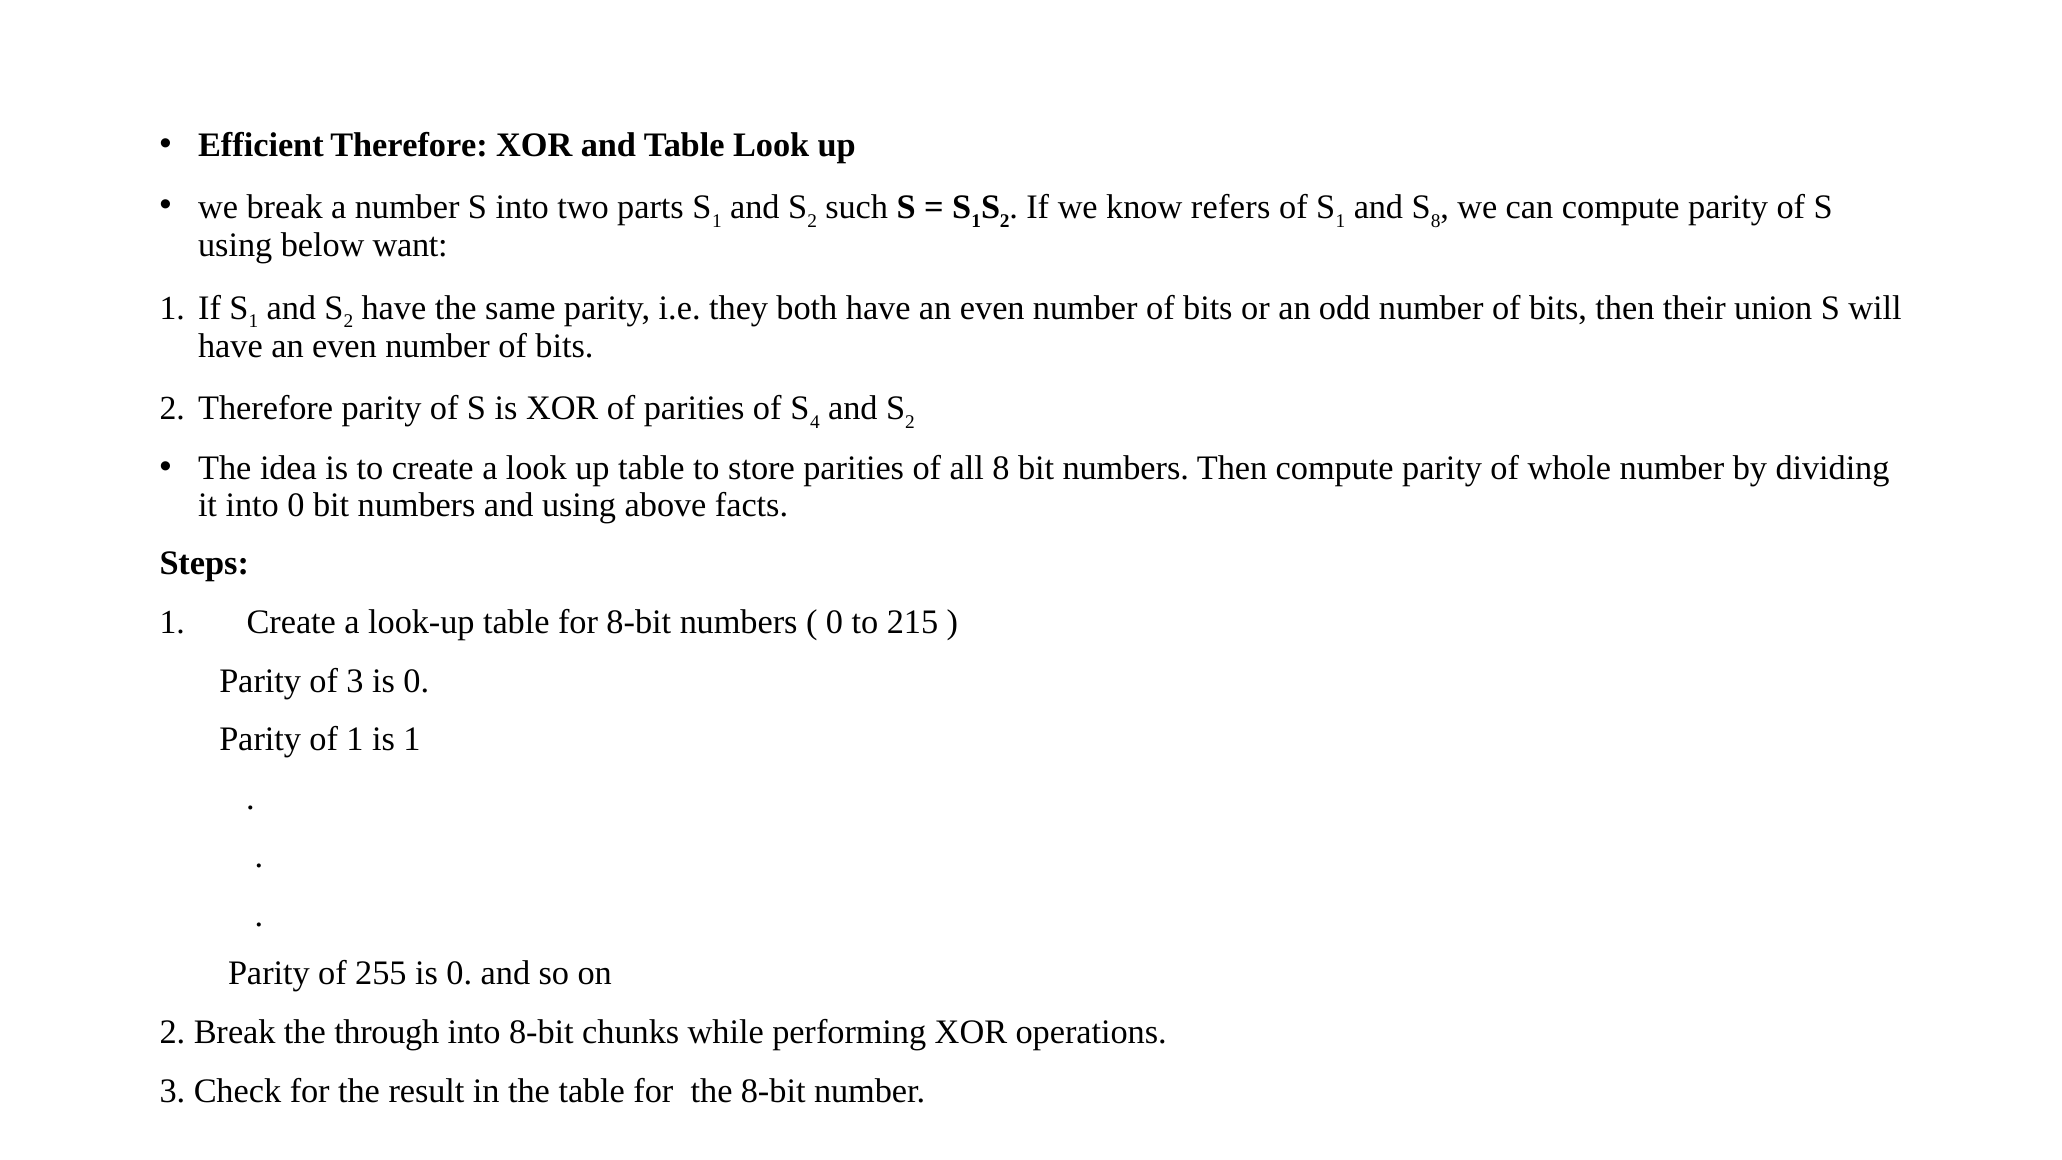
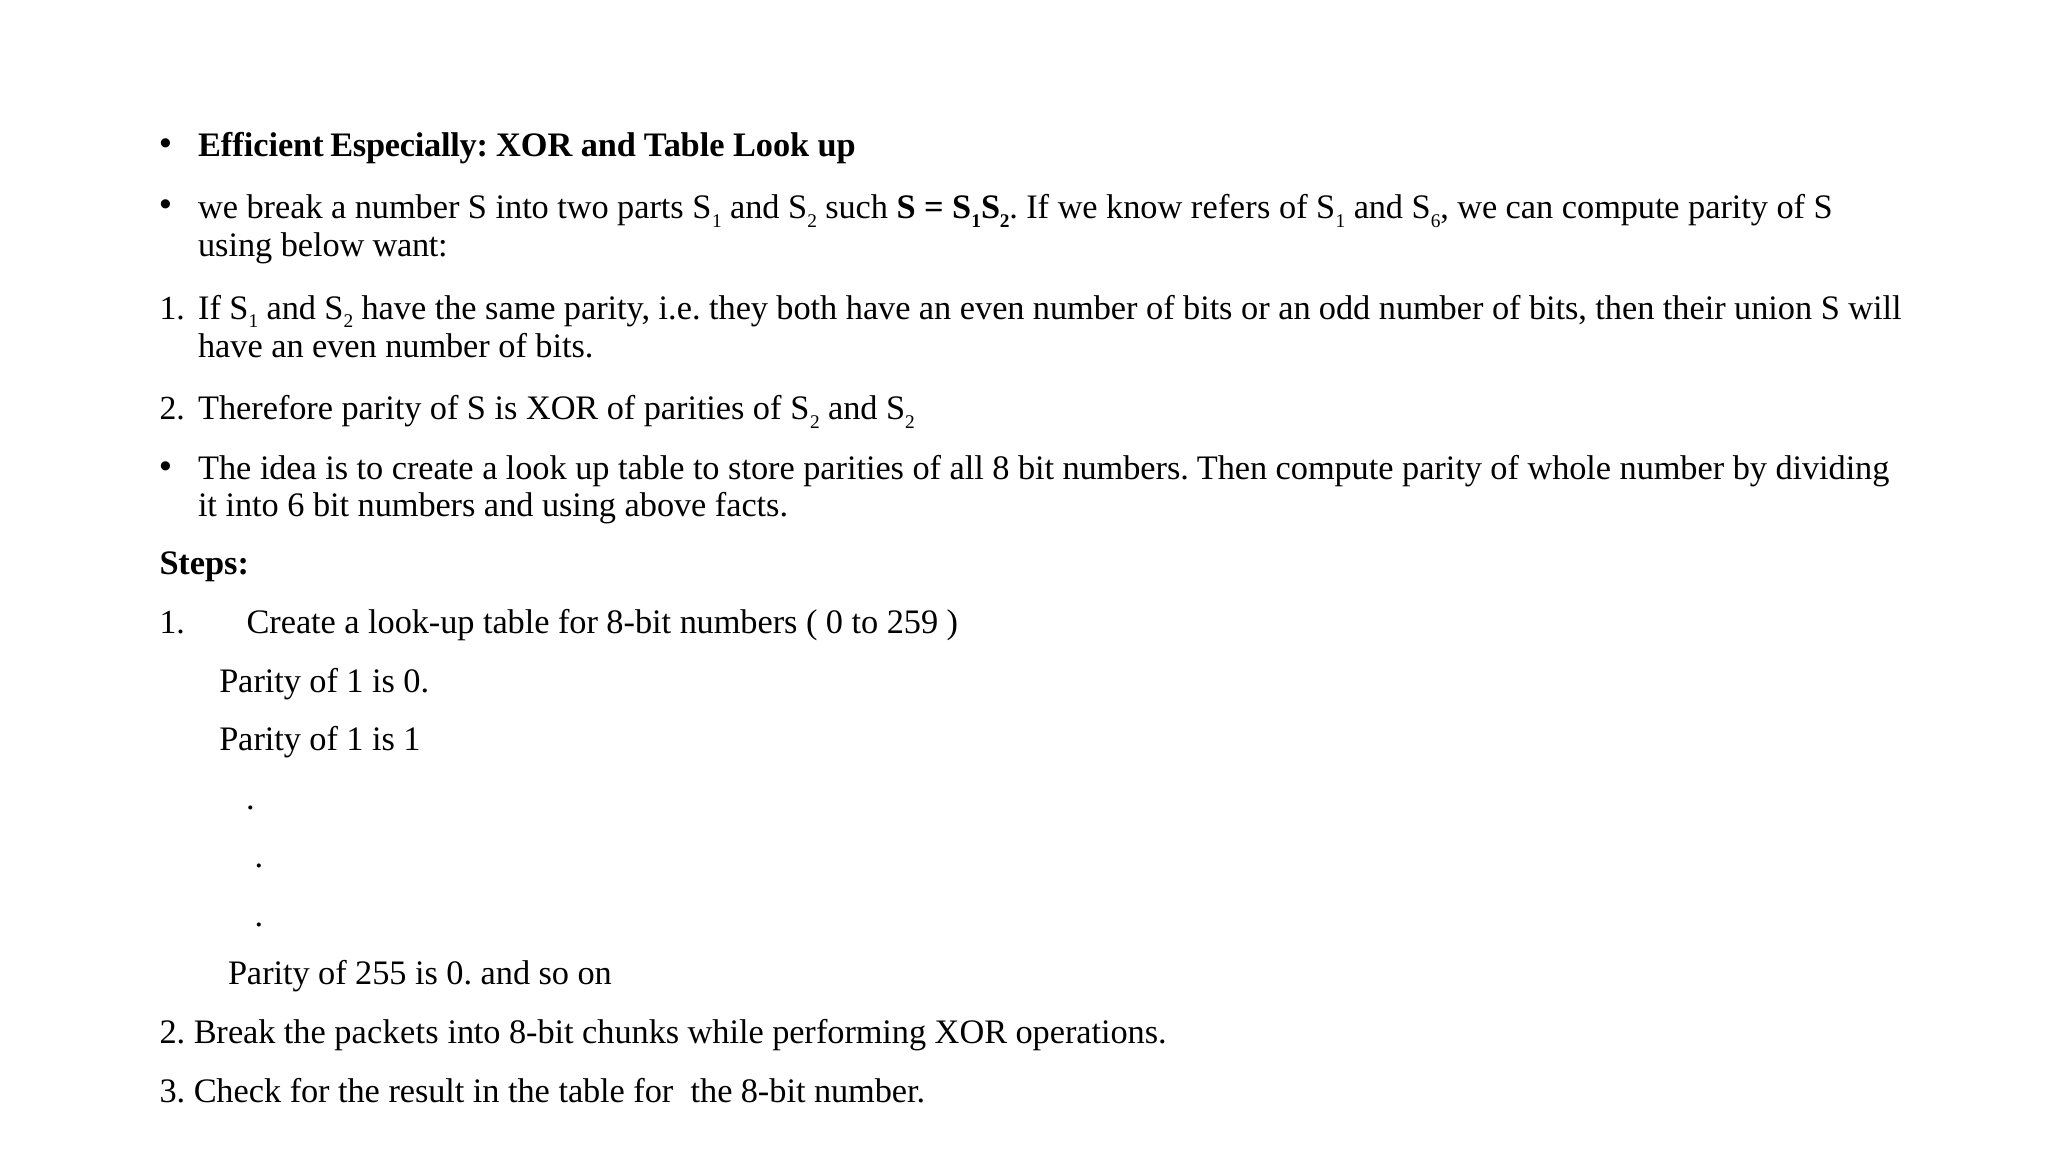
Efficient Therefore: Therefore -> Especially (409, 145)
S 8: 8 -> 6 (1436, 221)
of S 4: 4 -> 2 (815, 422)
into 0: 0 -> 6 (296, 505)
215: 215 -> 259 (913, 622)
3: 3 -> 1 (355, 681)
through: through -> packets (386, 1032)
